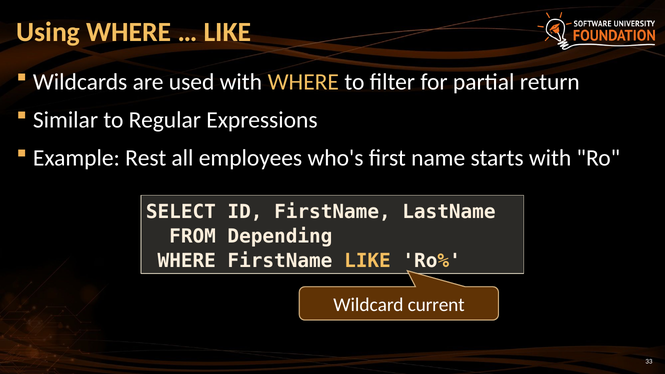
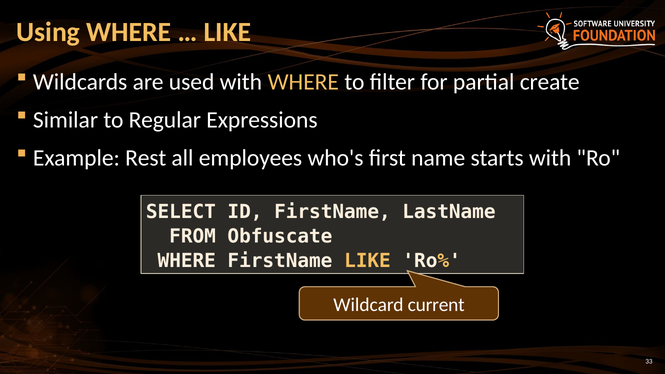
return: return -> create (550, 82)
Depending: Depending -> Obfuscate (280, 236)
